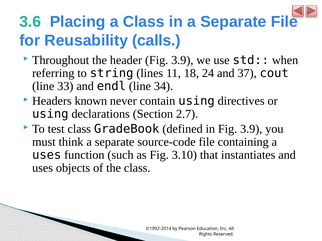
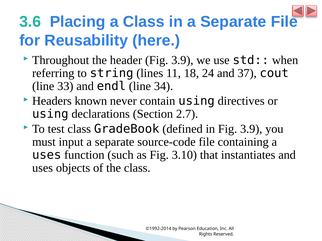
calls: calls -> here (156, 41)
think: think -> input (71, 142)
